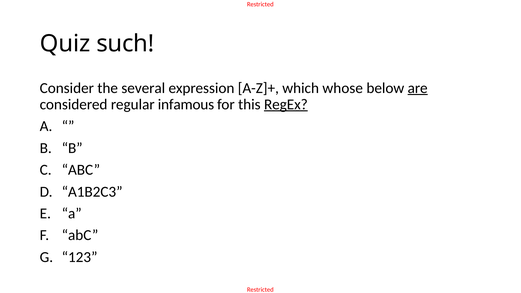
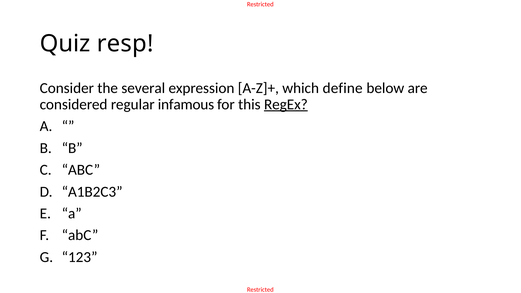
such: such -> resp (125, 44)
whose: whose -> define (343, 88)
are underline: present -> none (418, 88)
